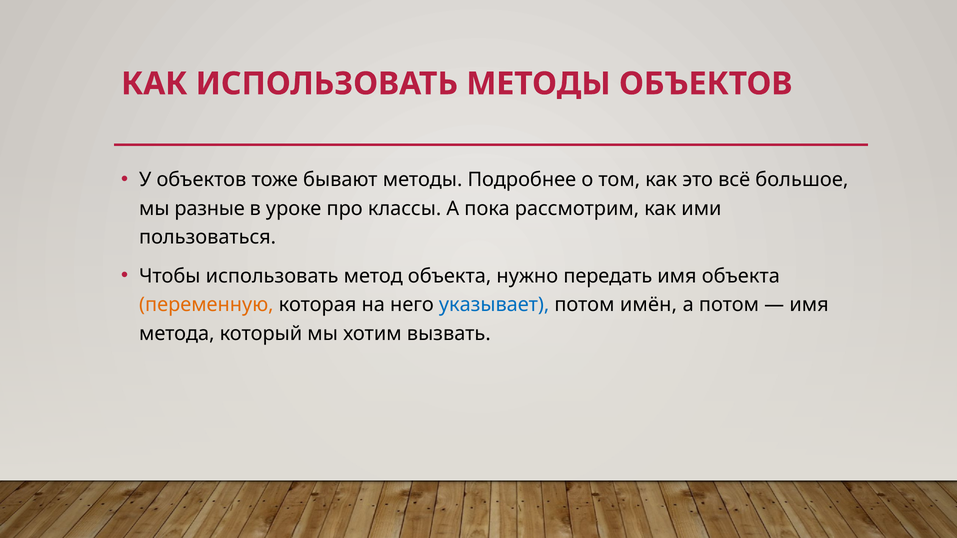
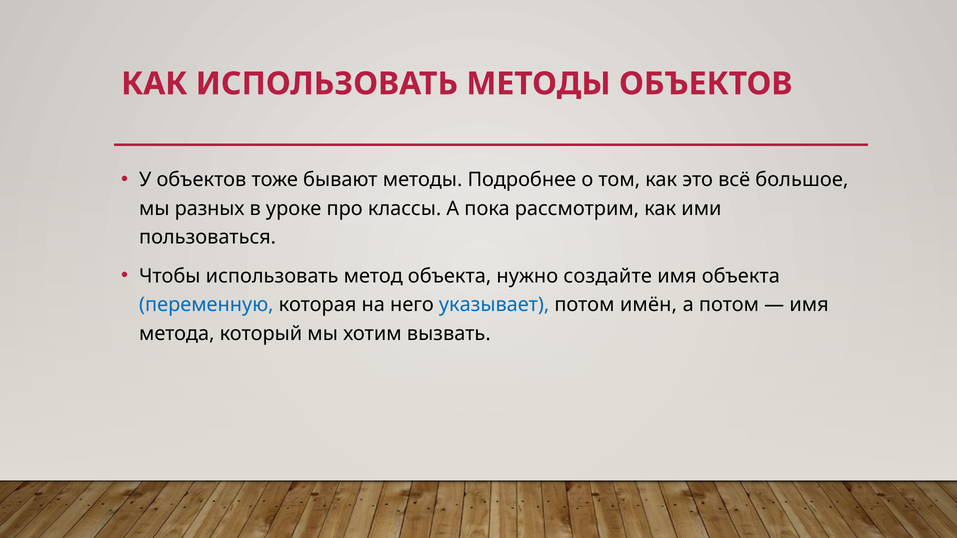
разные: разные -> разных (210, 209)
передать: передать -> создайте (608, 276)
переменную colour: orange -> blue (206, 305)
